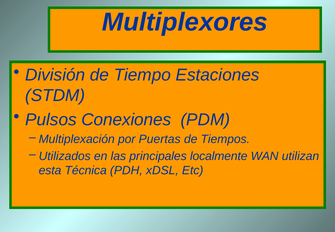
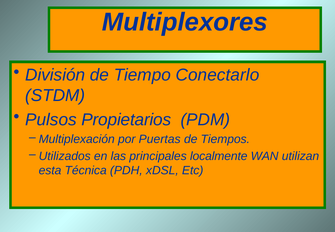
Estaciones: Estaciones -> Conectarlo (217, 75)
Conexiones: Conexiones -> Propietarios (126, 120)
